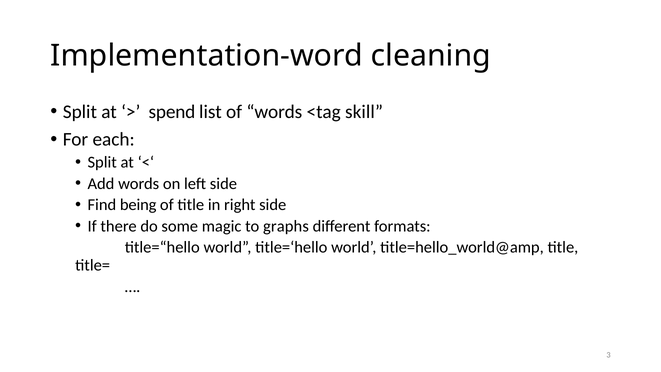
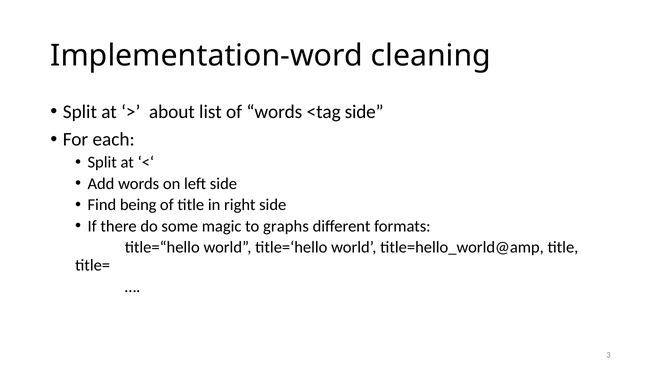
spend: spend -> about (172, 112)
<tag skill: skill -> side (364, 112)
